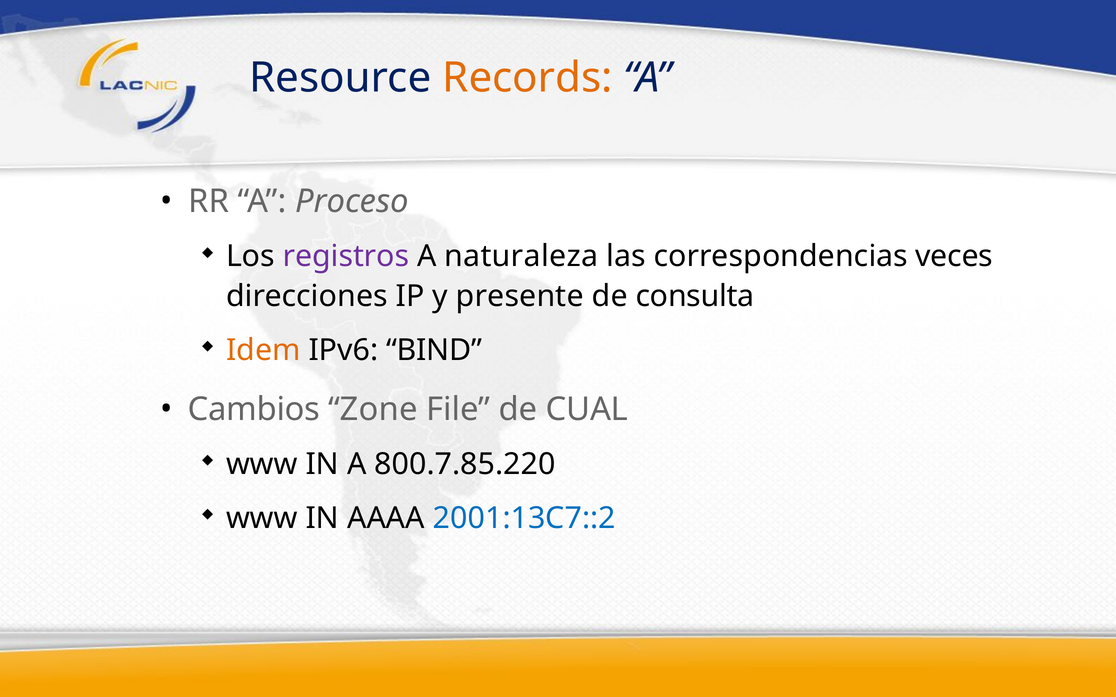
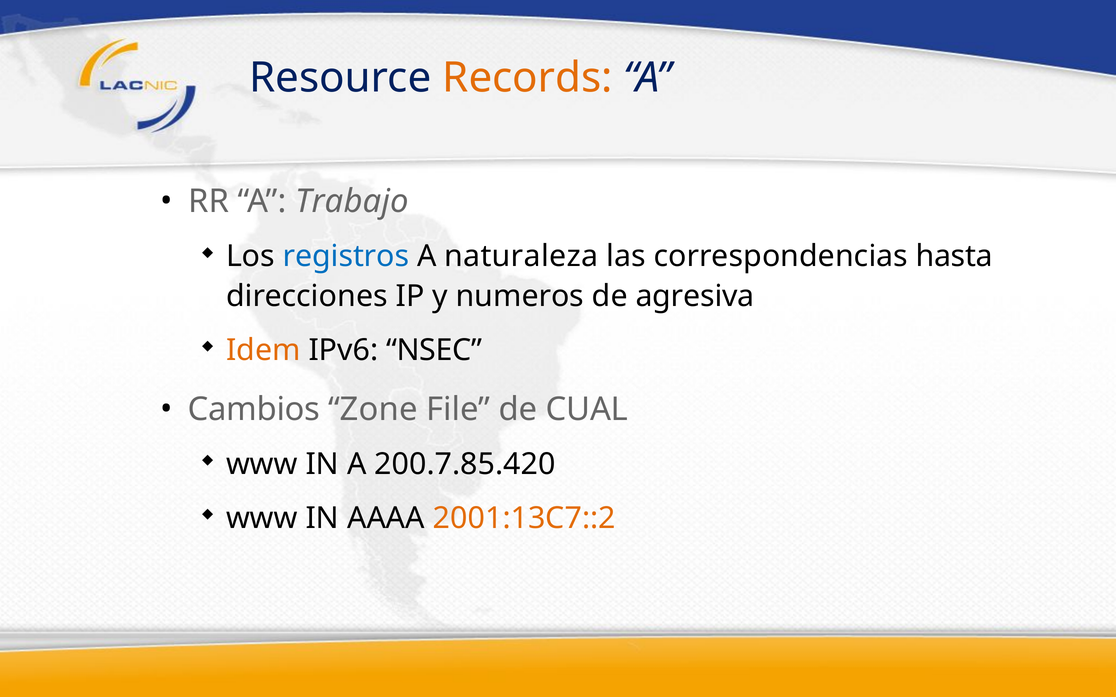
Proceso: Proceso -> Trabajo (352, 201)
registros colour: purple -> blue (346, 257)
veces: veces -> hasta (954, 257)
presente: presente -> numeros (520, 296)
consulta: consulta -> agresiva (695, 296)
BIND: BIND -> NSEC (434, 350)
800.7.85.220: 800.7.85.220 -> 200.7.85.420 (465, 465)
2001:13C7::2 colour: blue -> orange (524, 519)
